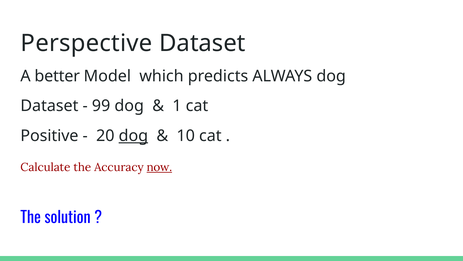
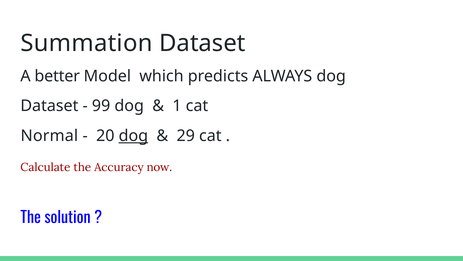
Perspective: Perspective -> Summation (87, 43)
Positive: Positive -> Normal (49, 136)
10: 10 -> 29 (186, 136)
now underline: present -> none (159, 167)
